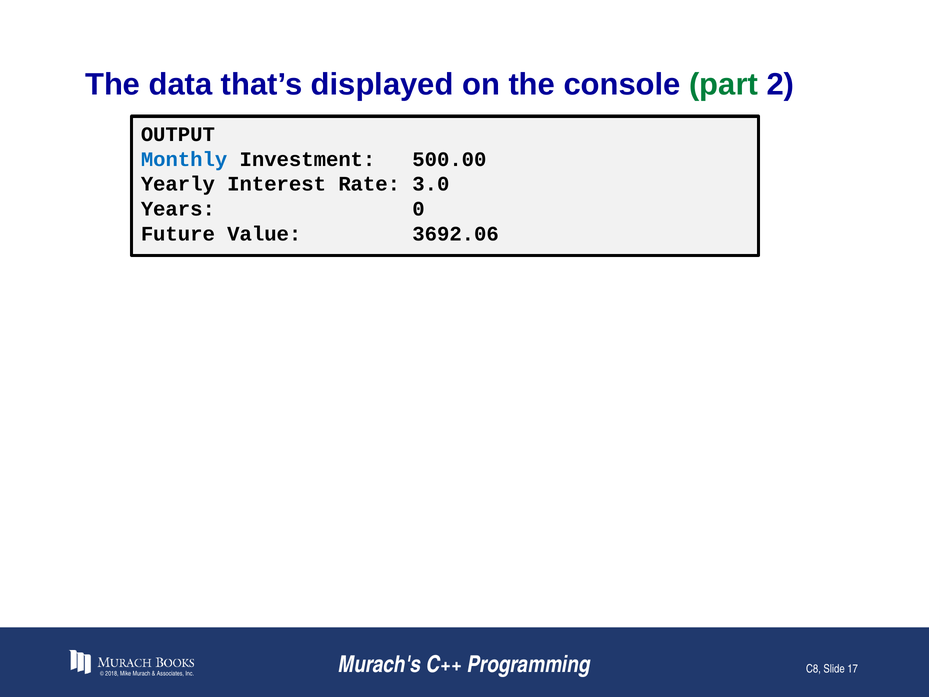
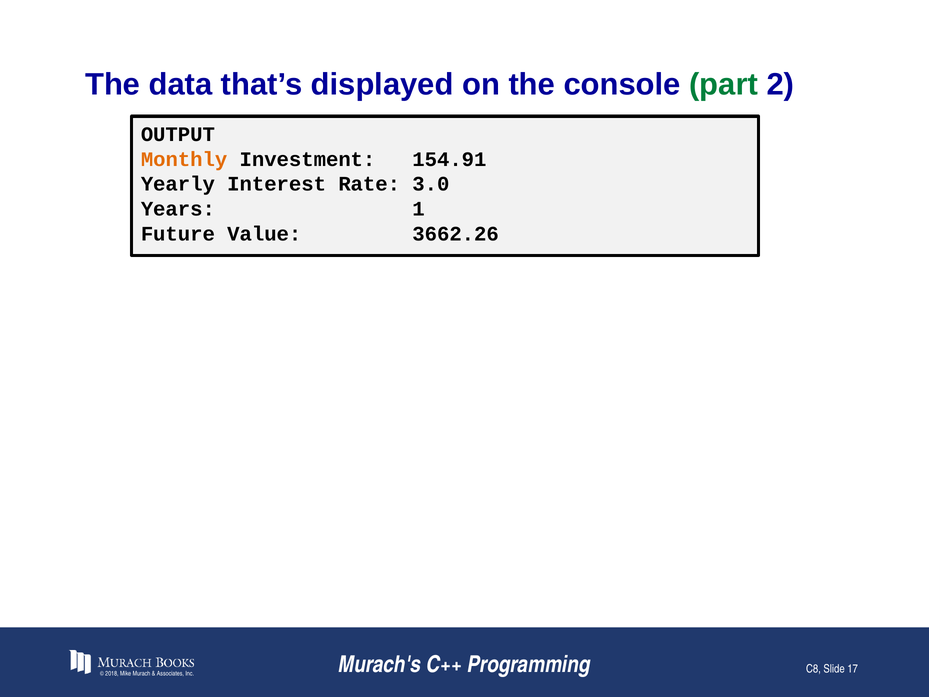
Monthly colour: blue -> orange (184, 159)
500.00: 500.00 -> 154.91 (449, 159)
0: 0 -> 1 (419, 209)
3692.06: 3692.06 -> 3662.26 (456, 234)
